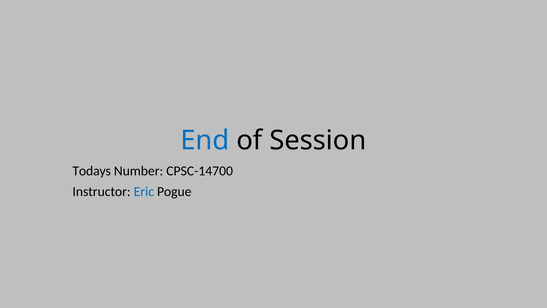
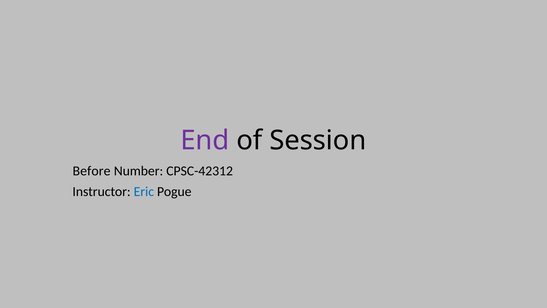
End colour: blue -> purple (205, 140)
Todays: Todays -> Before (92, 171)
CPSC-14700: CPSC-14700 -> CPSC-42312 (200, 171)
